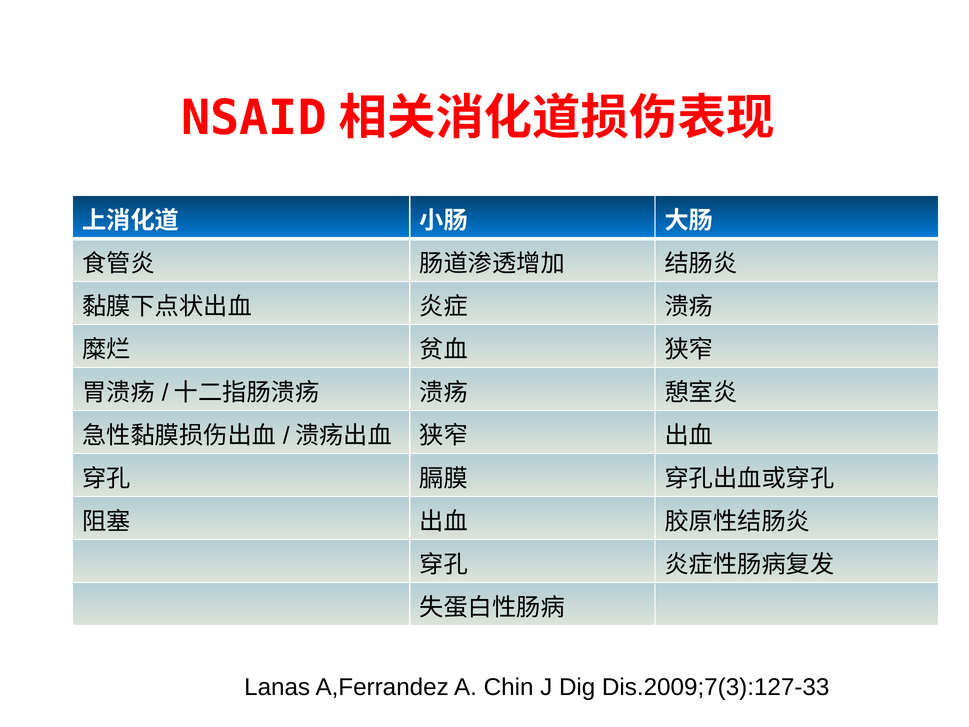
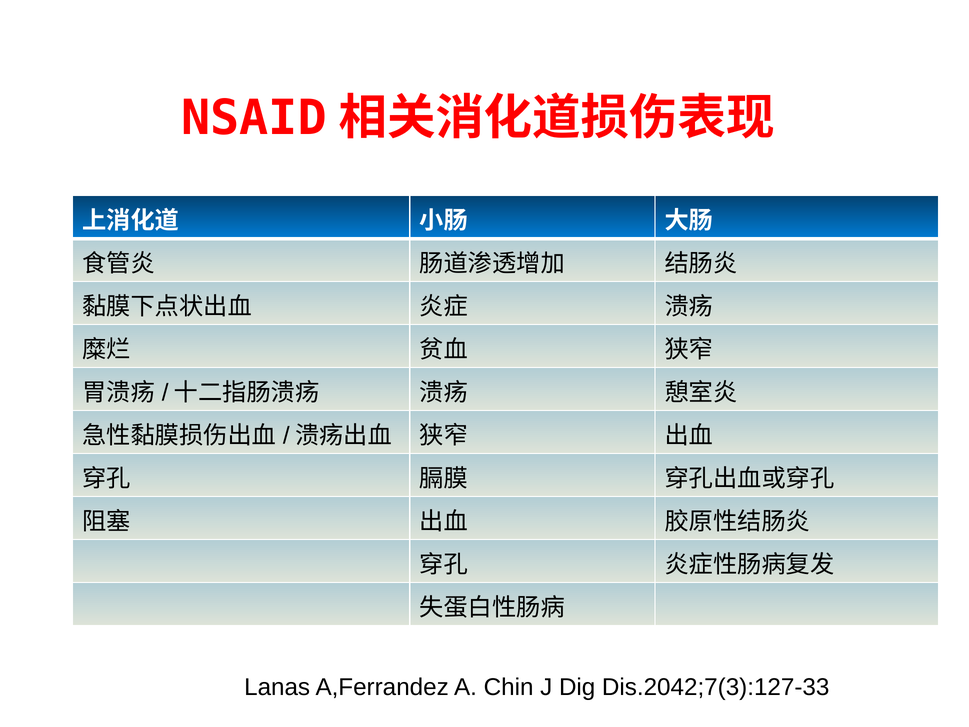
Dis.2009;7(3):127-33: Dis.2009;7(3):127-33 -> Dis.2042;7(3):127-33 (716, 687)
